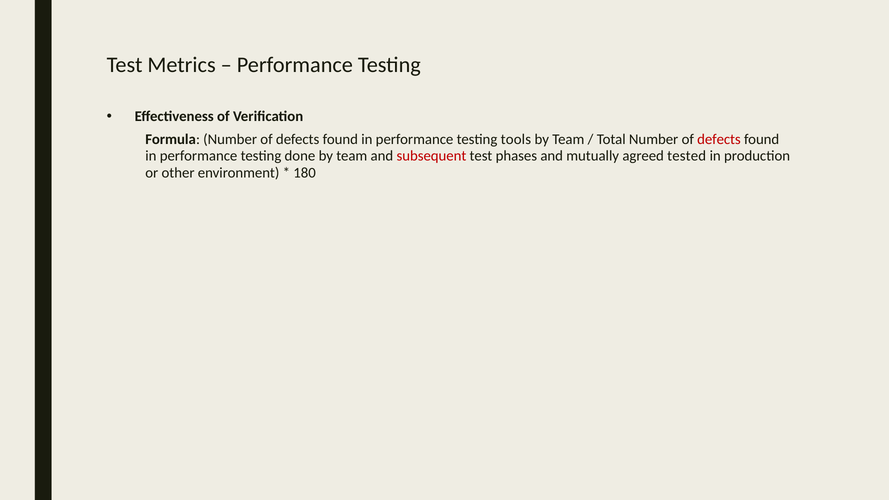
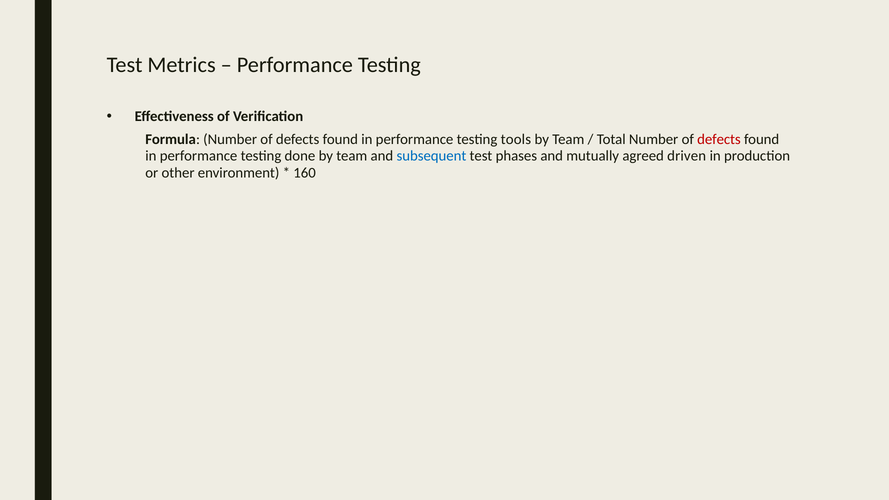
subsequent colour: red -> blue (431, 156)
tested: tested -> driven (687, 156)
180: 180 -> 160 (305, 173)
